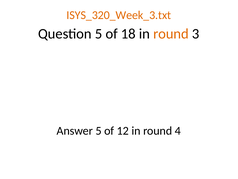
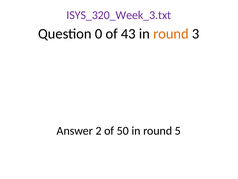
ISYS_320_Week_3.txt colour: orange -> purple (119, 15)
Question 5: 5 -> 0 (99, 34)
18: 18 -> 43 (128, 34)
Answer 5: 5 -> 2 (99, 130)
12: 12 -> 50 (123, 130)
4: 4 -> 5 (178, 130)
